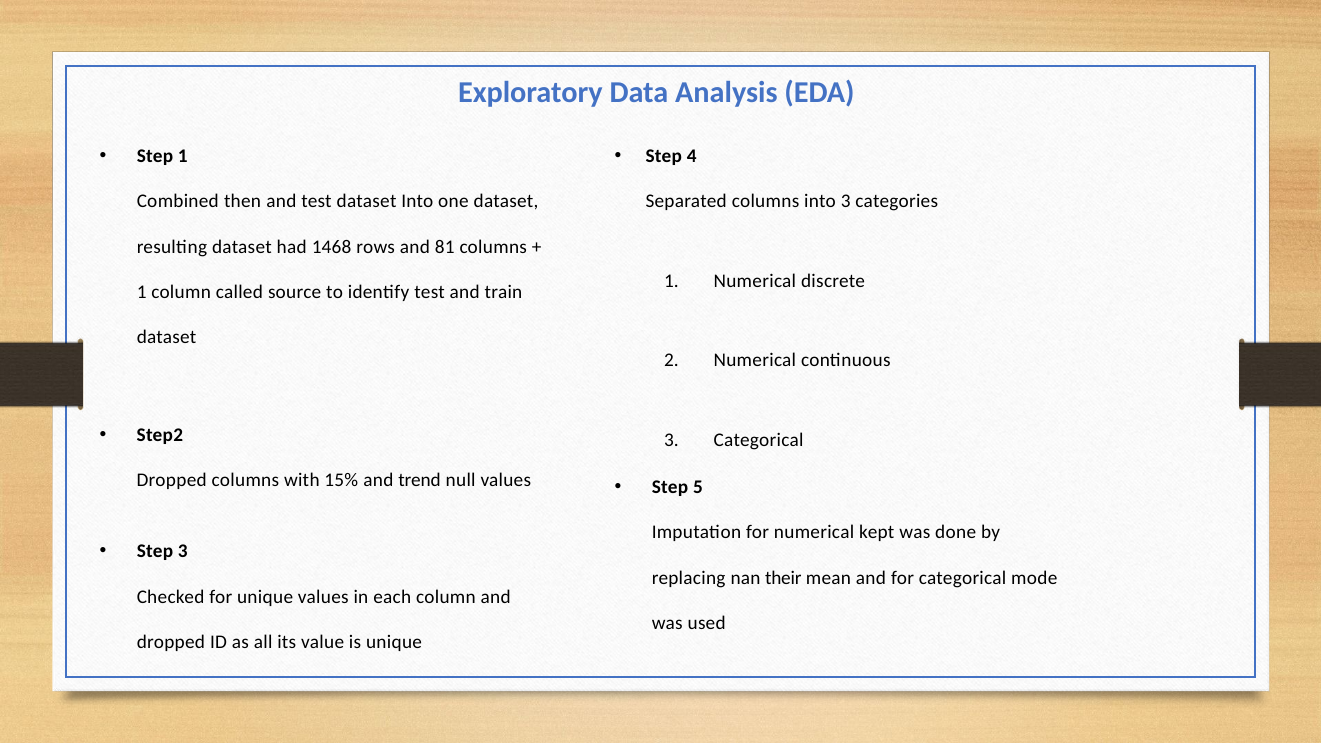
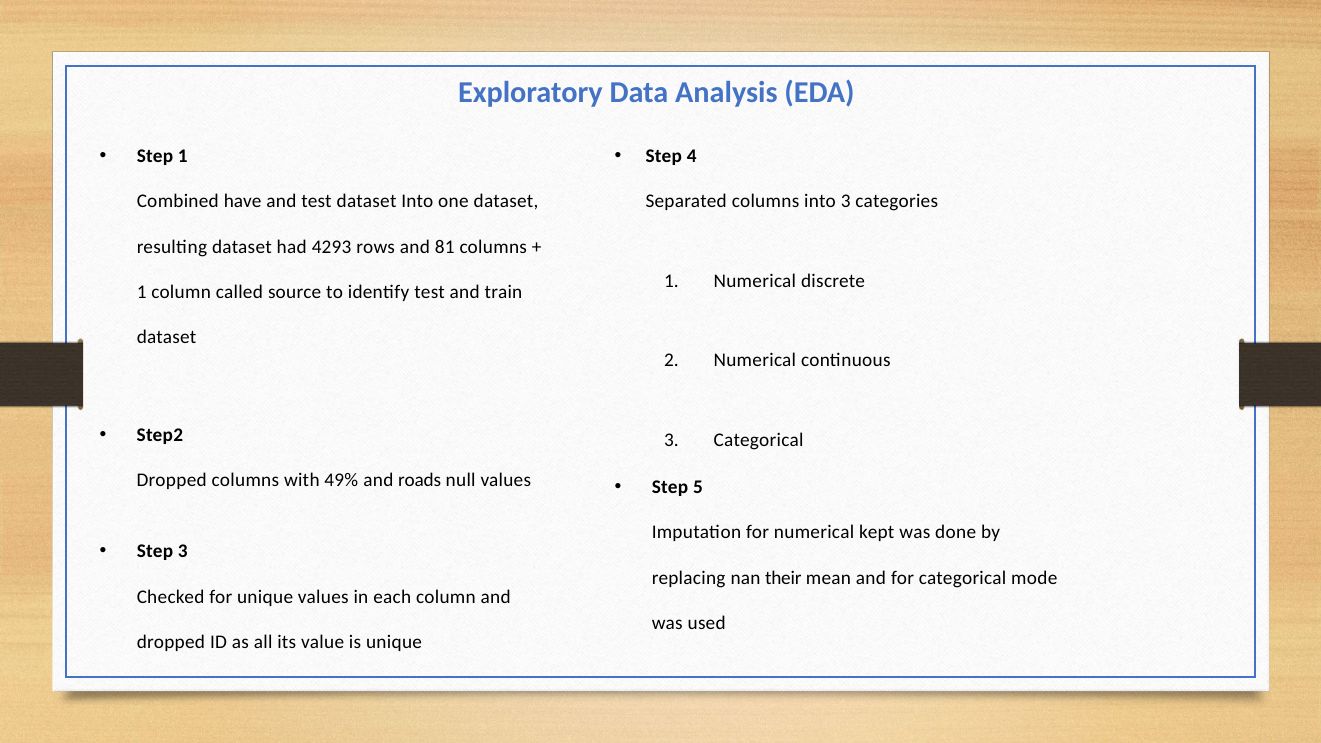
then: then -> have (243, 201)
1468: 1468 -> 4293 (332, 247)
15%: 15% -> 49% (341, 480)
trend: trend -> roads (420, 480)
